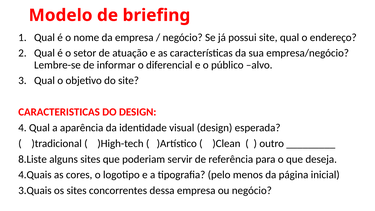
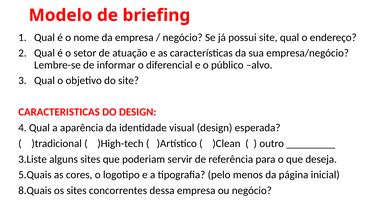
8.Liste: 8.Liste -> 3.Liste (33, 159)
4.Quais: 4.Quais -> 5.Quais (35, 175)
3.Quais: 3.Quais -> 8.Quais (35, 191)
